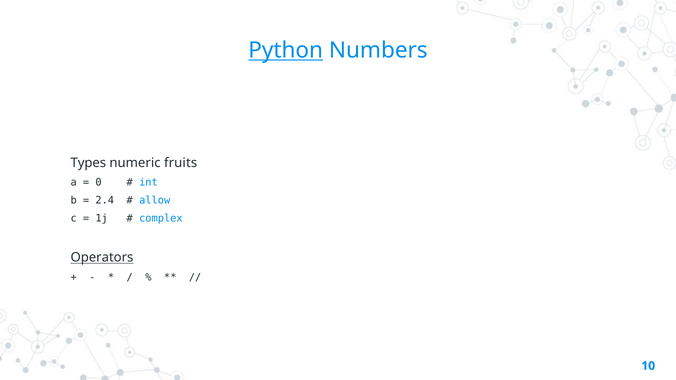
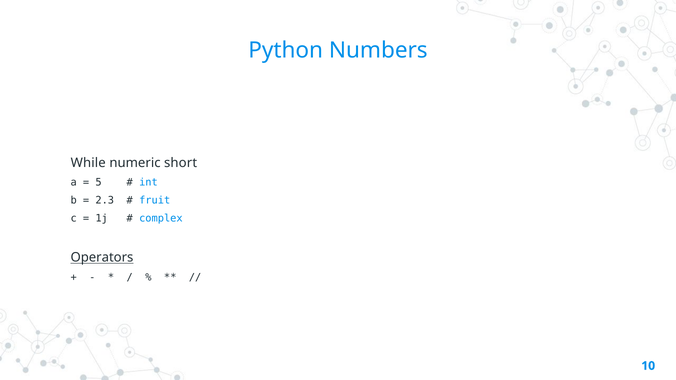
Python underline: present -> none (286, 50)
Types: Types -> While (88, 163)
fruits: fruits -> short (181, 163)
0: 0 -> 5 (99, 183)
2.4: 2.4 -> 2.3 (105, 201)
allow: allow -> fruit (155, 201)
